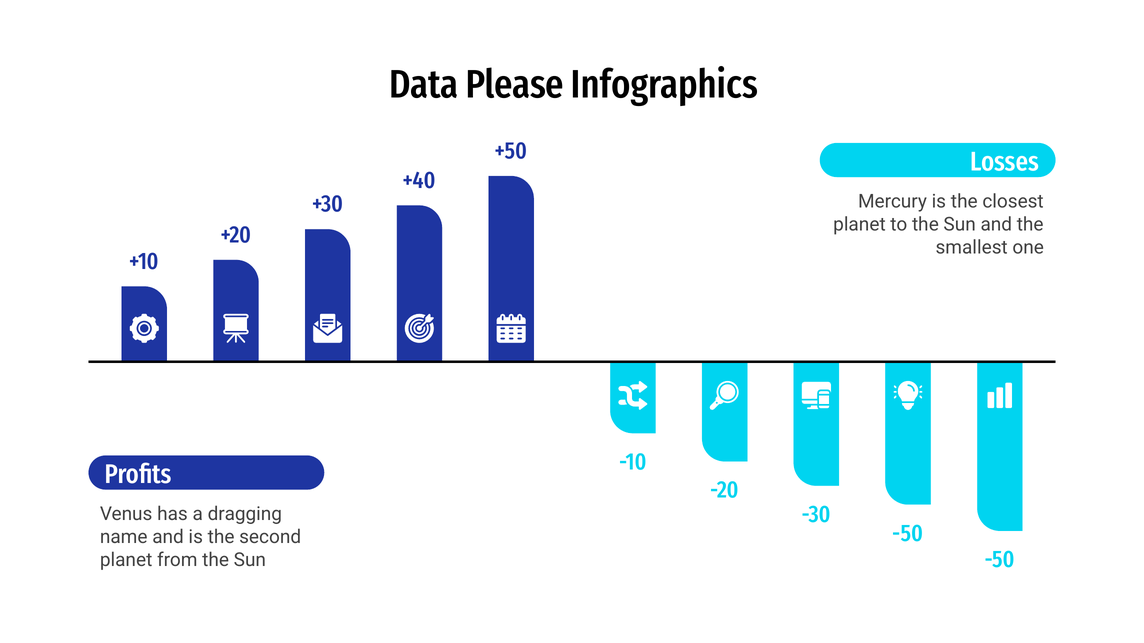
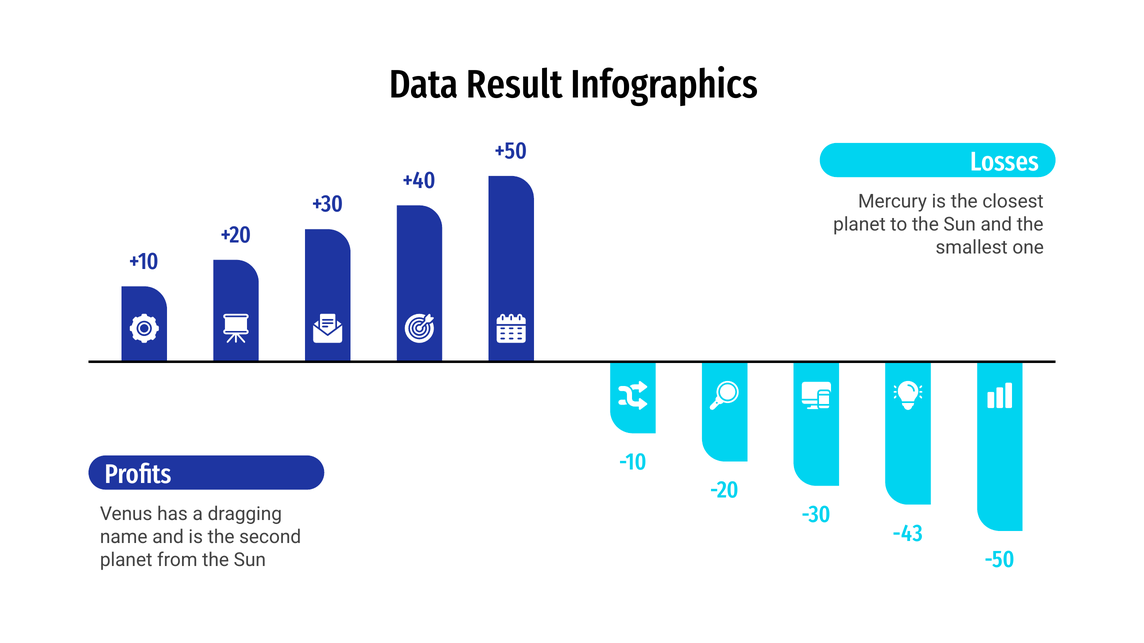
Please: Please -> Result (515, 85)
-50: -50 -> -43 (908, 534)
